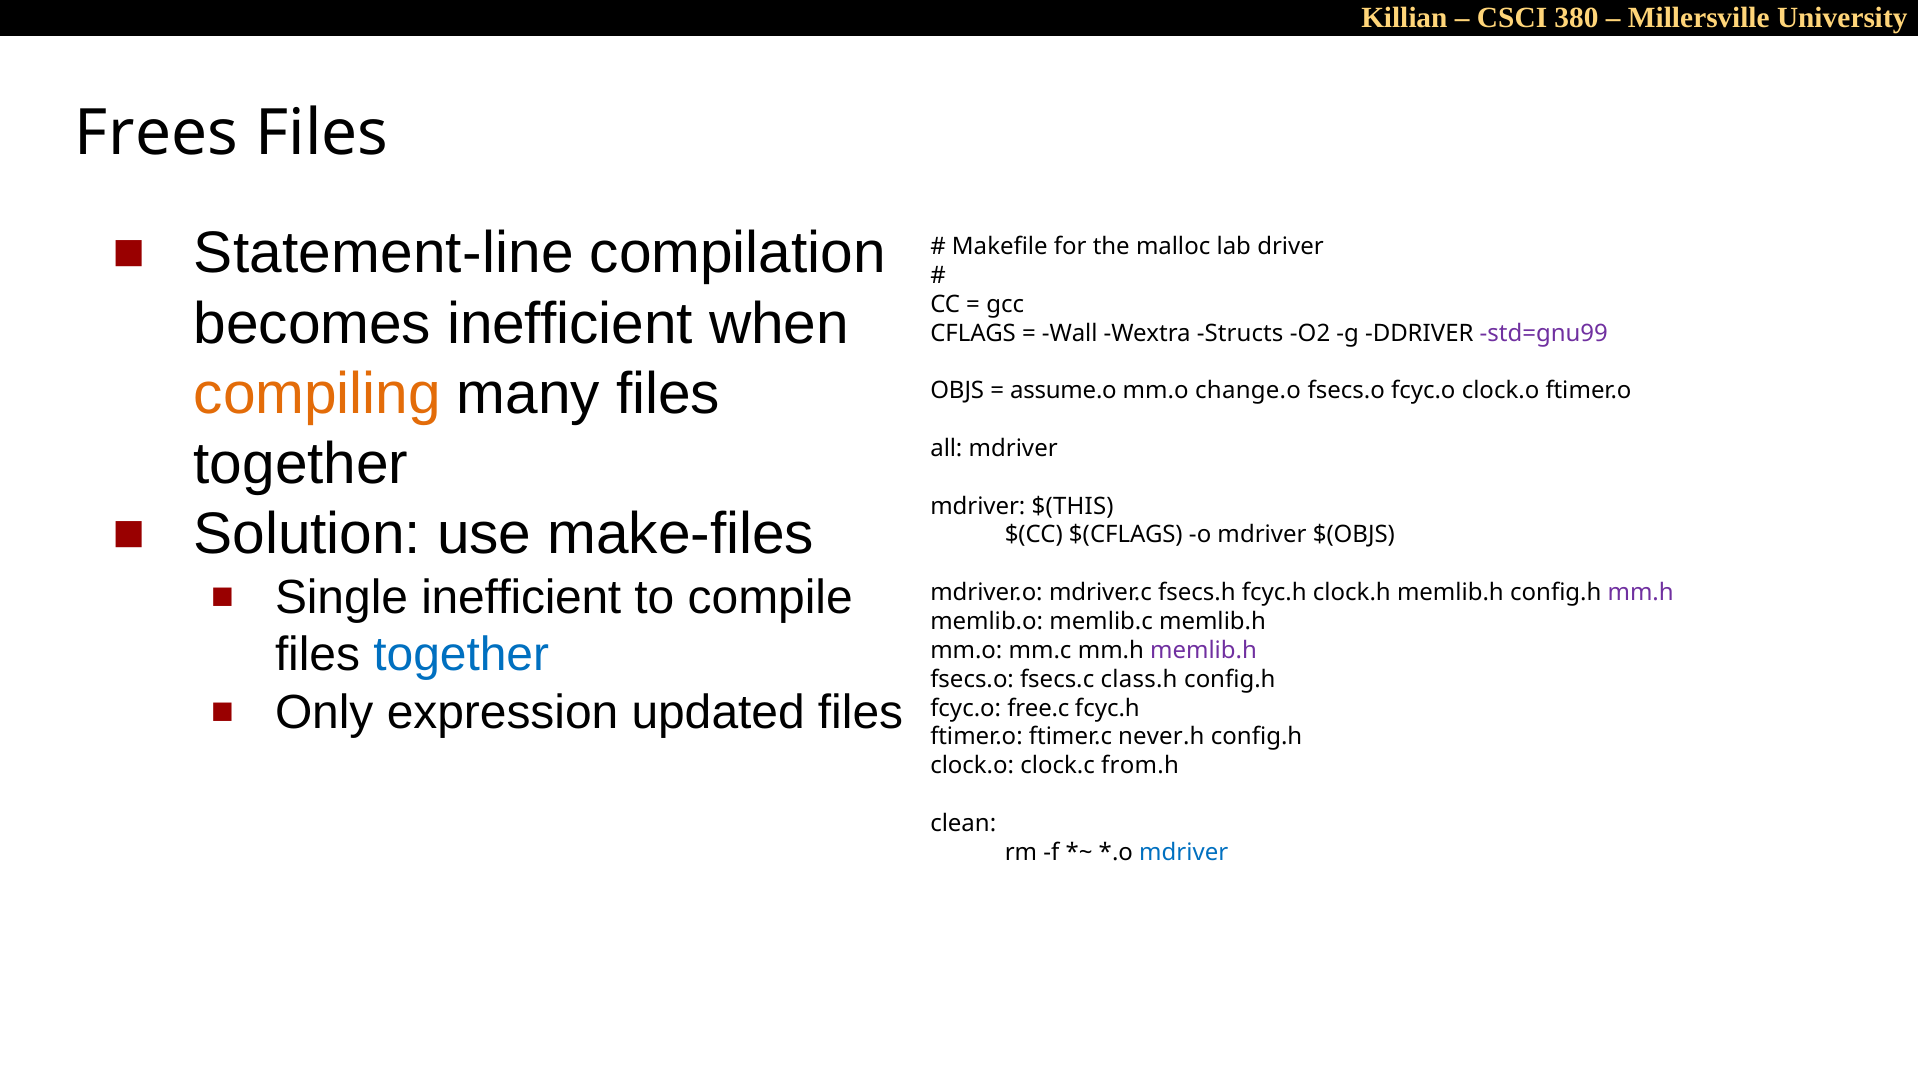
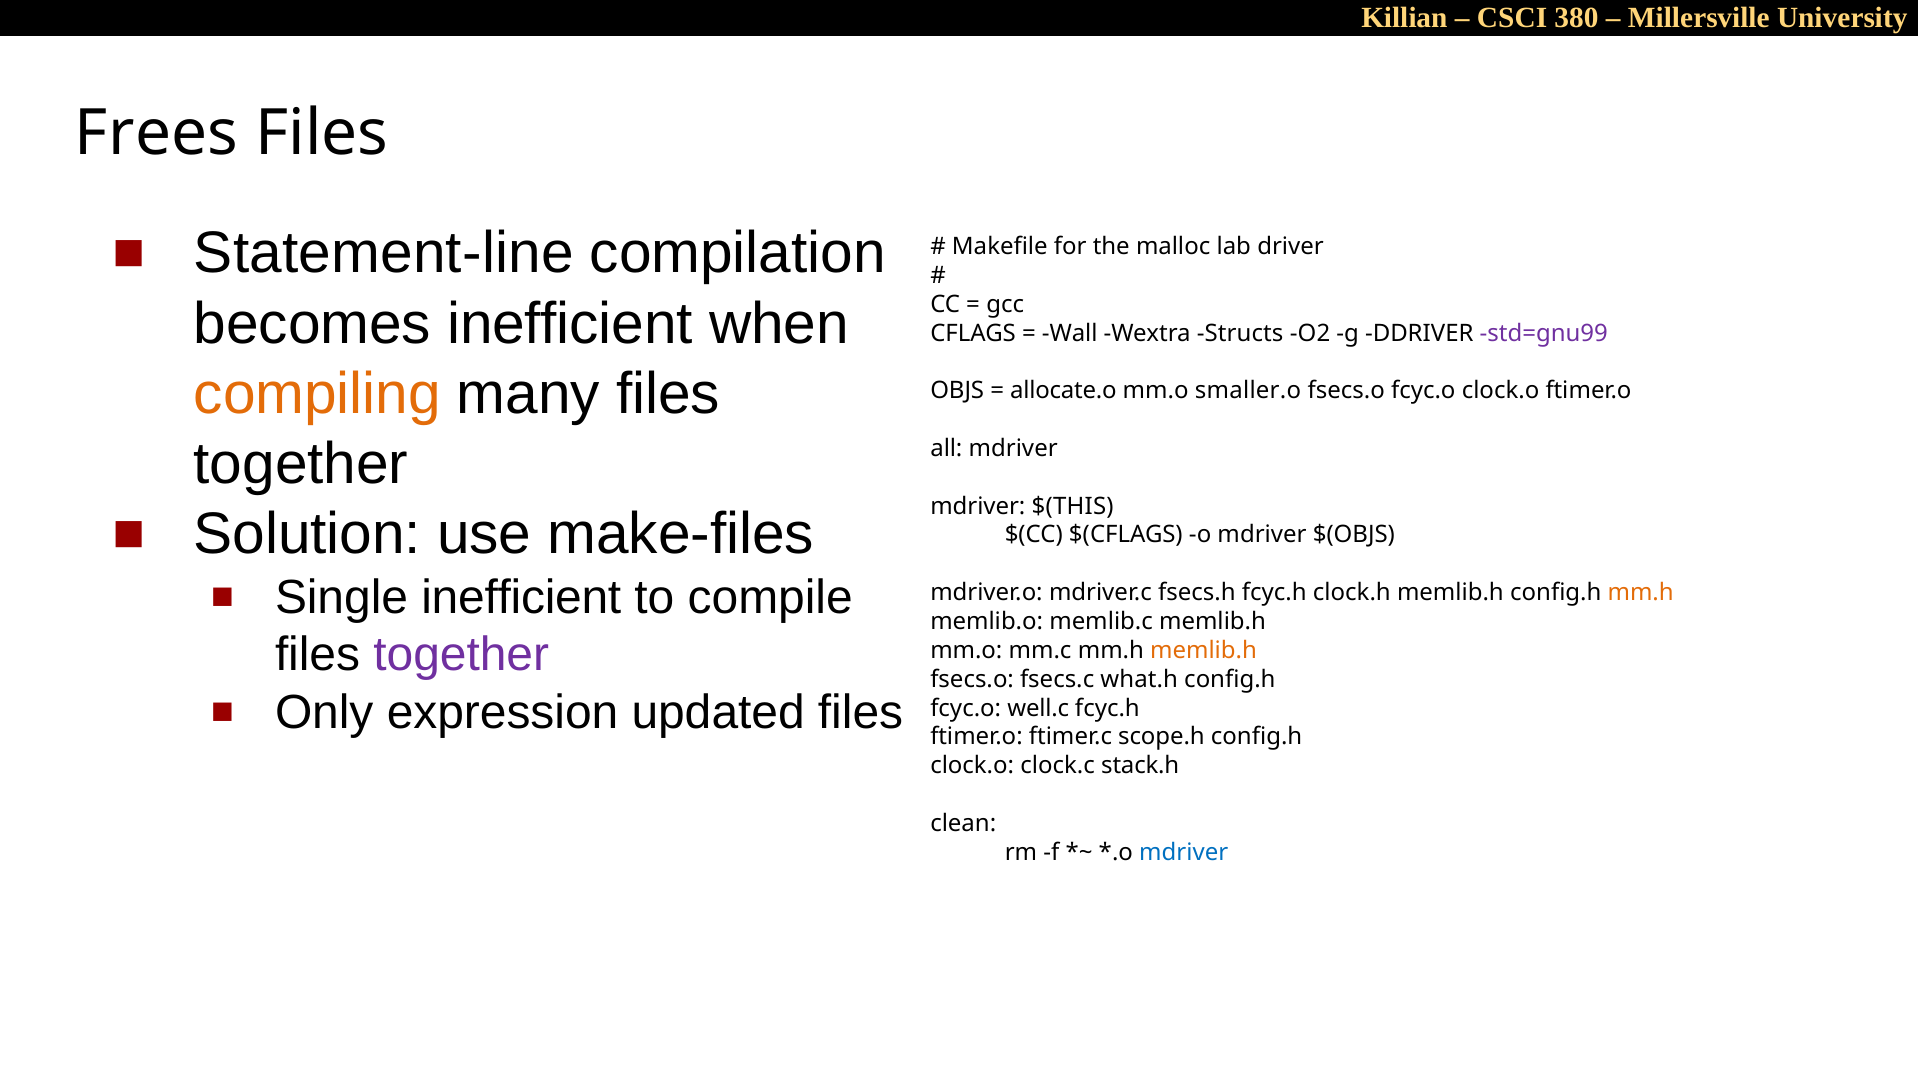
assume.o: assume.o -> allocate.o (1063, 391)
change.o: change.o -> smaller.o (1248, 391)
mm.h colour: purple -> orange (1641, 593)
together colour: blue -> purple (461, 655)
memlib.h colour: purple -> orange (1204, 650)
class.h: class.h -> what.h (1139, 679)
free.c: free.c -> well.c (1038, 708)
never.h: never.h -> scope.h (1161, 737)
from.h: from.h -> stack.h (1140, 766)
